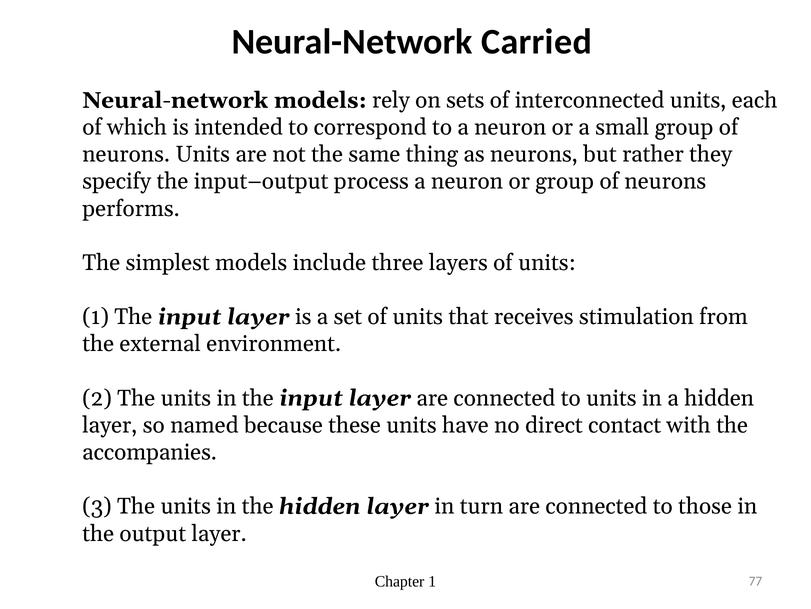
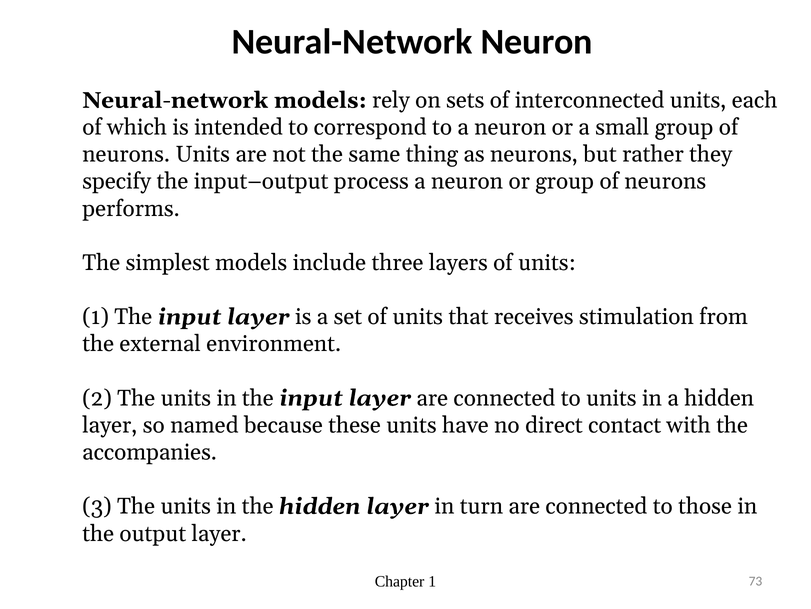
Neural-Network Carried: Carried -> Neuron (537, 42)
77: 77 -> 73 (755, 581)
